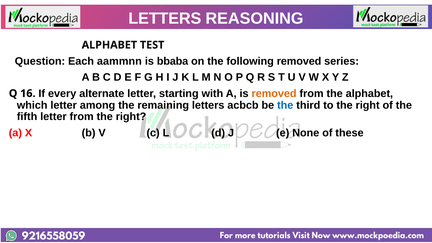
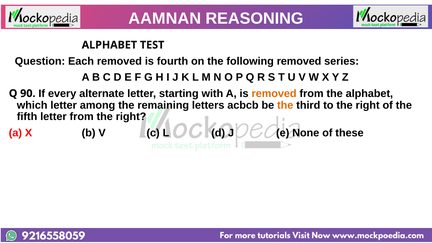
LETTERS: LETTERS -> AAMNAN (165, 19)
Each aammnn: aammnn -> removed (119, 61)
bbaba: bbaba -> fourth (172, 61)
16: 16 -> 90 (26, 93)
the colour: blue -> orange (285, 105)
